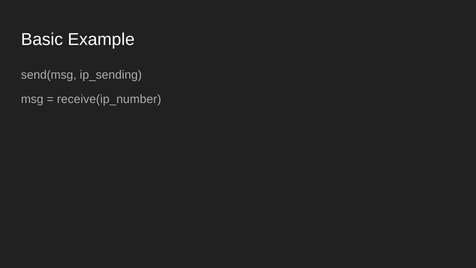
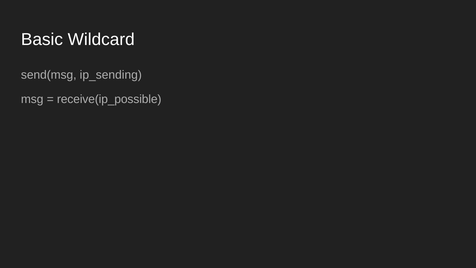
Example: Example -> Wildcard (101, 39)
receive(ip_number: receive(ip_number -> receive(ip_possible (109, 99)
